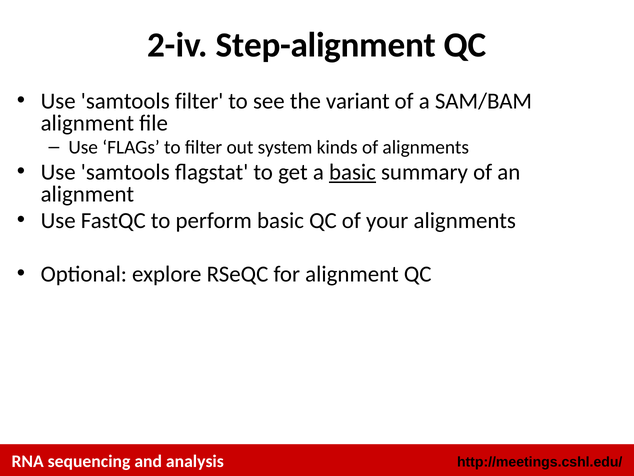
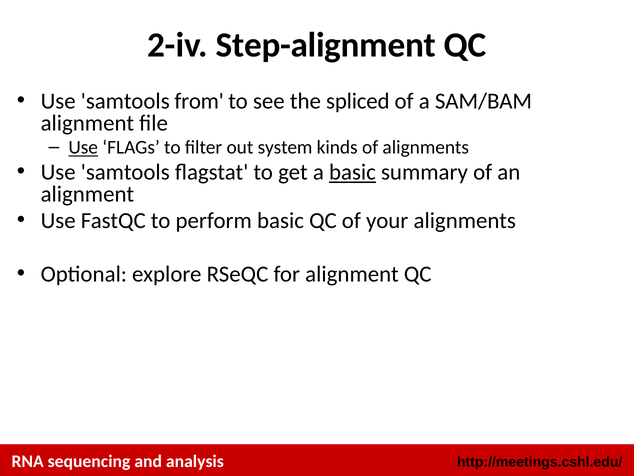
samtools filter: filter -> from (199, 101)
variant: variant -> spliced (358, 101)
Use underline: none -> present (83, 147)
